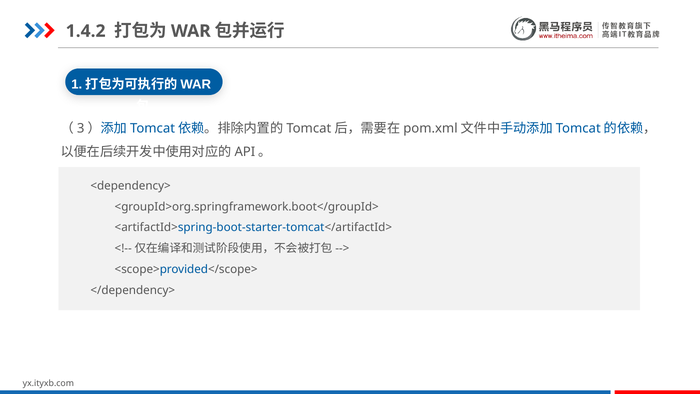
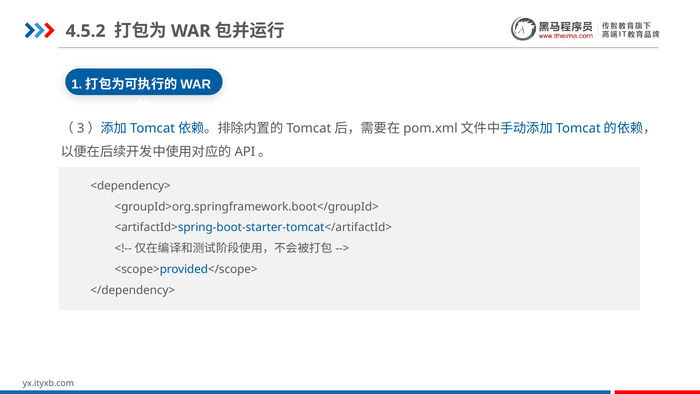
1.4.2: 1.4.2 -> 4.5.2 (86, 31)
